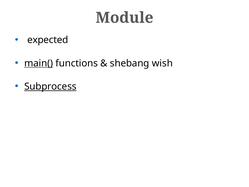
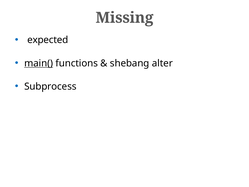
Module: Module -> Missing (125, 18)
wish: wish -> alter (162, 63)
Subprocess underline: present -> none (50, 86)
